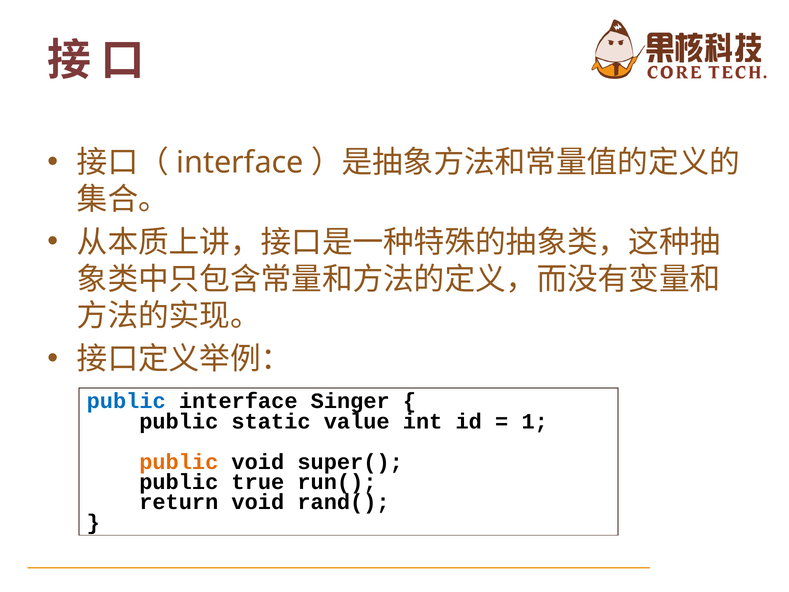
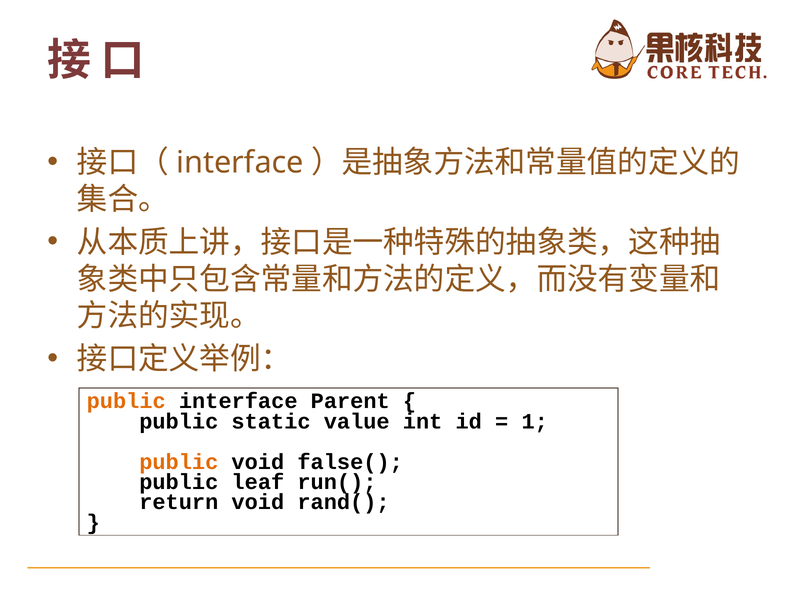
public colour: blue -> orange (126, 401)
Singer: Singer -> Parent (350, 401)
super(: super( -> false( (350, 462)
true: true -> leaf (258, 482)
